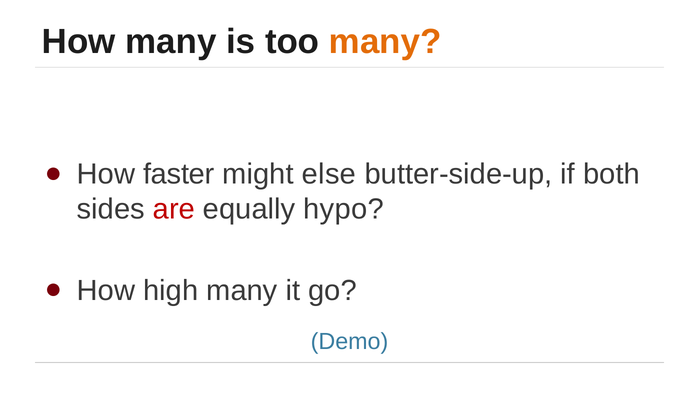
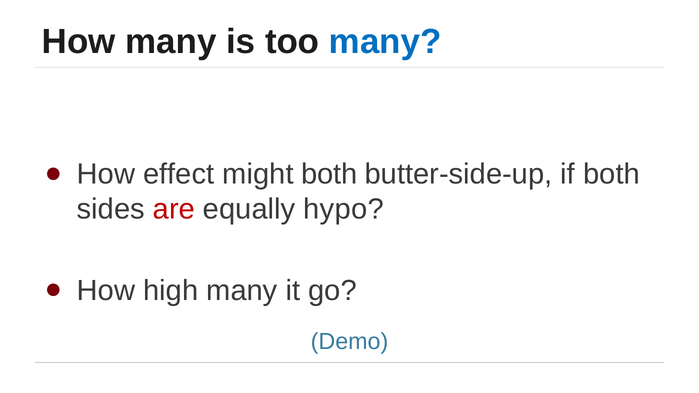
many colour: orange -> blue (385, 42)
faster: faster -> effect (179, 174)
might else: else -> both (329, 174)
